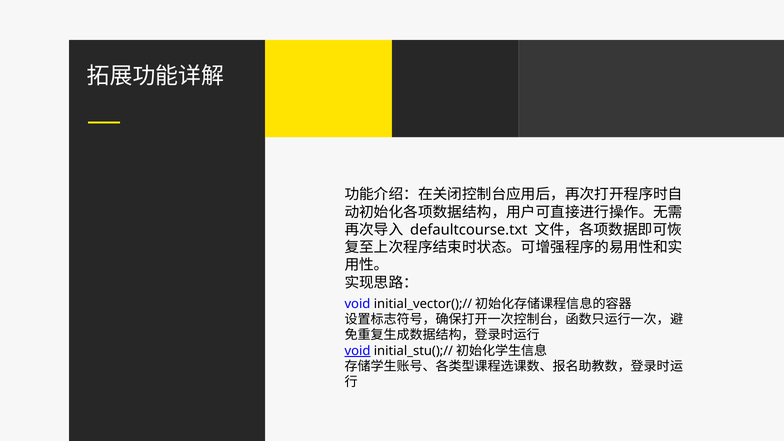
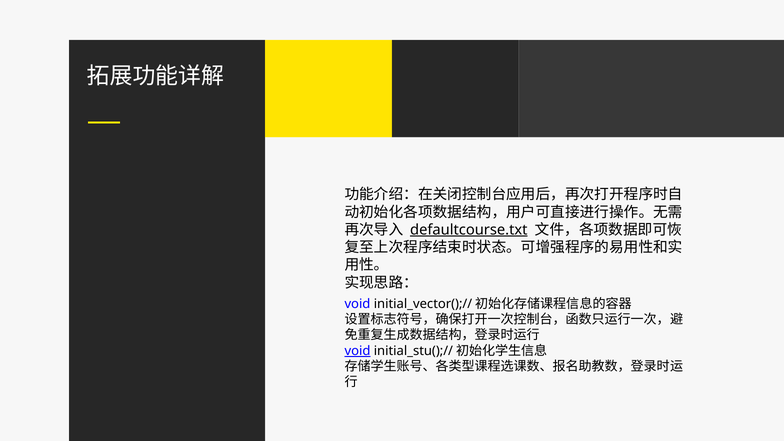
defaultcourse.txt underline: none -> present (469, 230)
